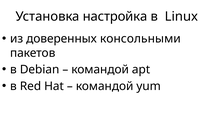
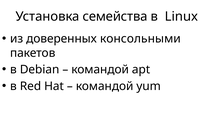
настройка: настройка -> семейства (115, 16)
